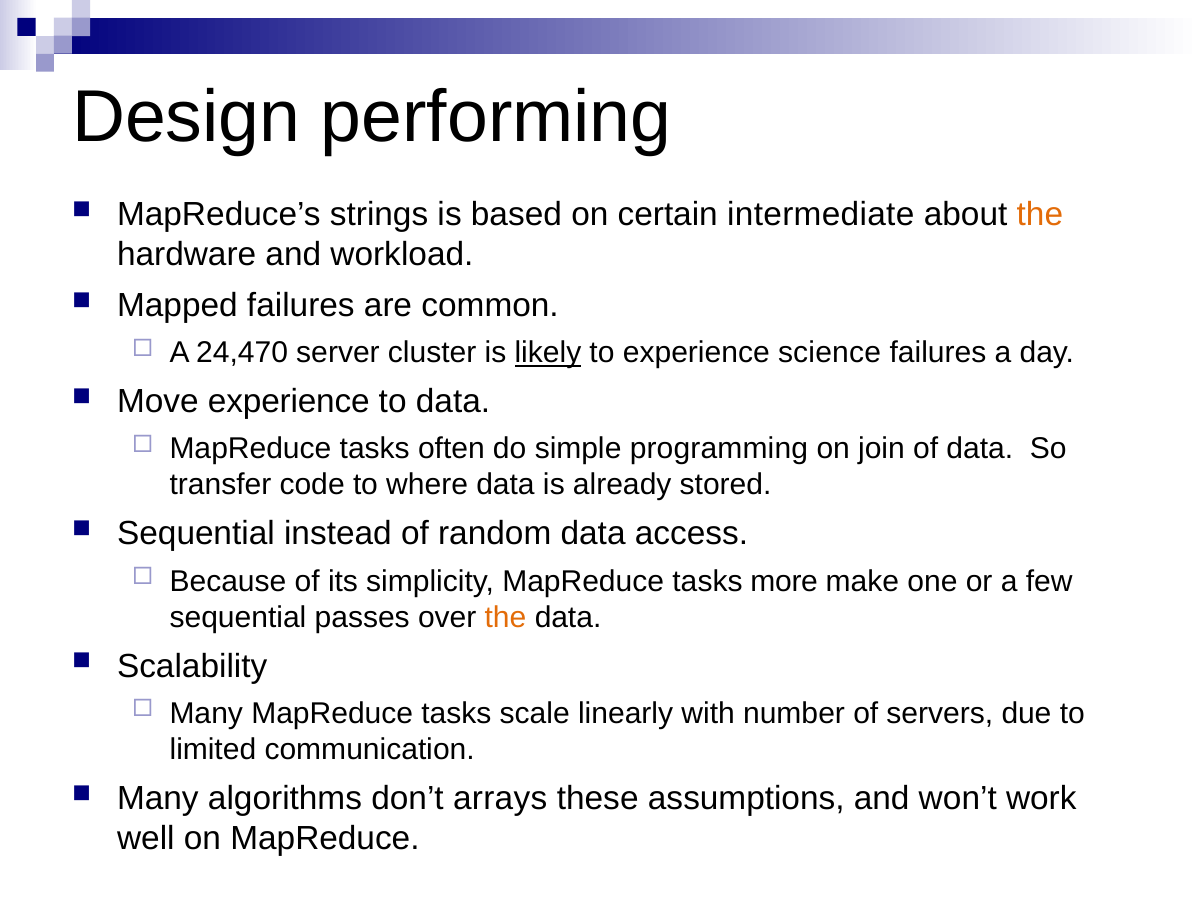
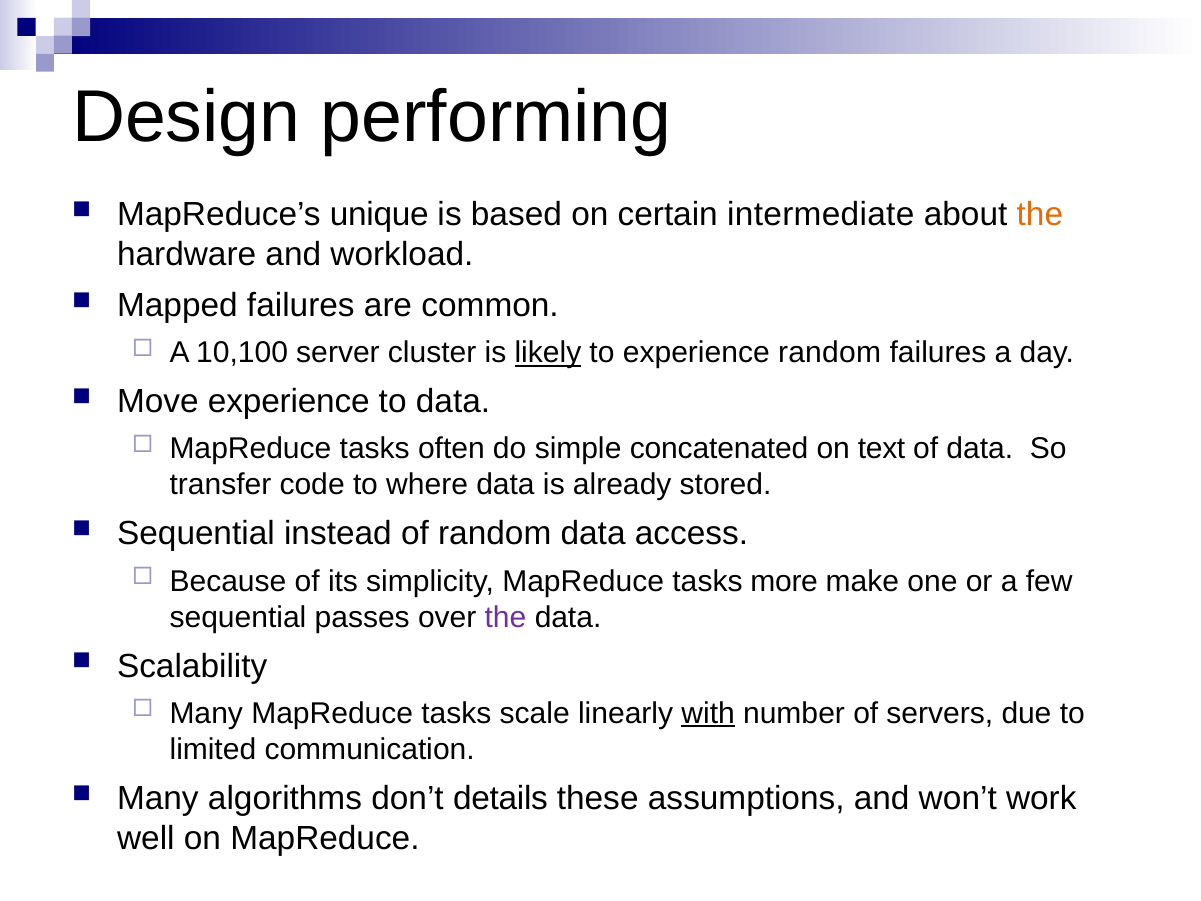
strings: strings -> unique (379, 215)
24,470: 24,470 -> 10,100 (242, 353)
experience science: science -> random (830, 353)
programming: programming -> concatenated (719, 449)
join: join -> text (882, 449)
the colour: orange -> purple (506, 617)
with underline: none -> present (708, 713)
arrays: arrays -> details (500, 798)
